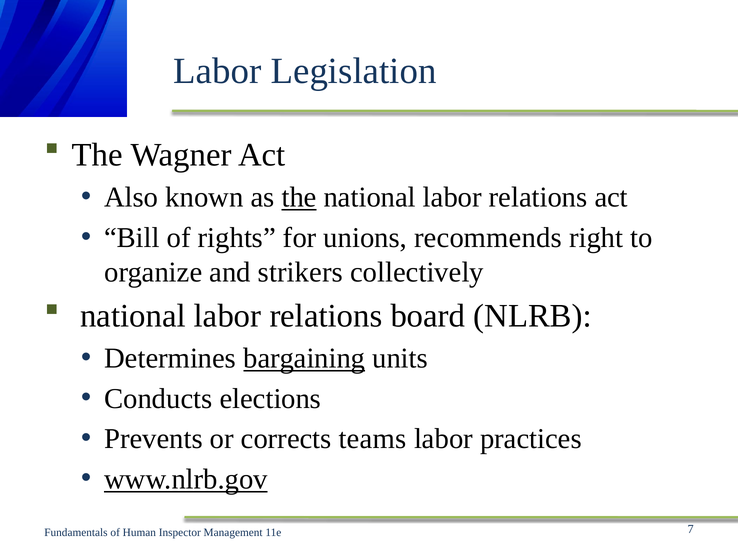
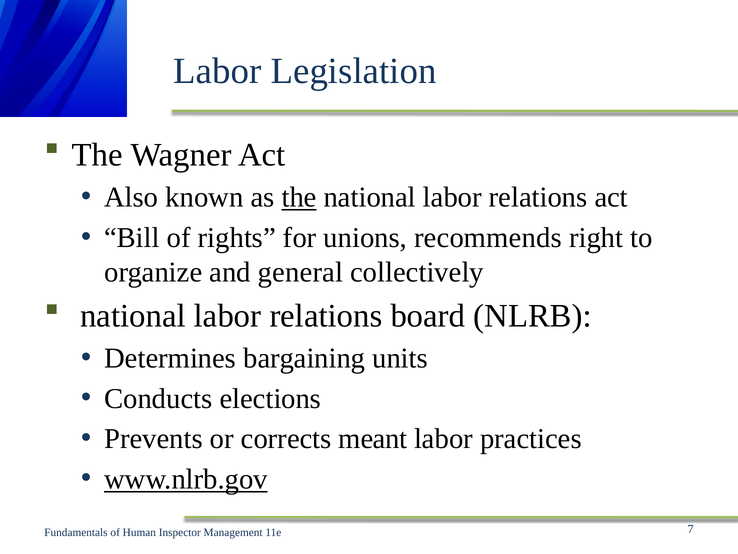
strikers: strikers -> general (300, 272)
bargaining underline: present -> none (304, 358)
teams: teams -> meant (373, 438)
